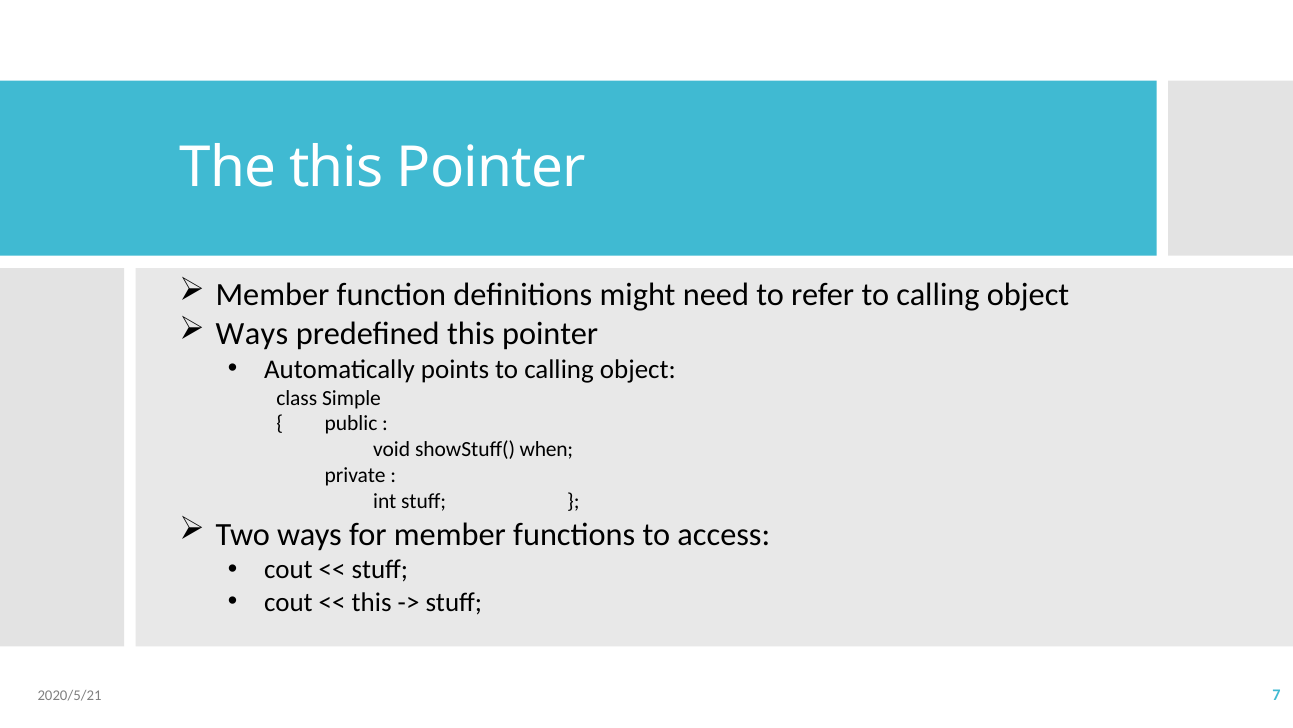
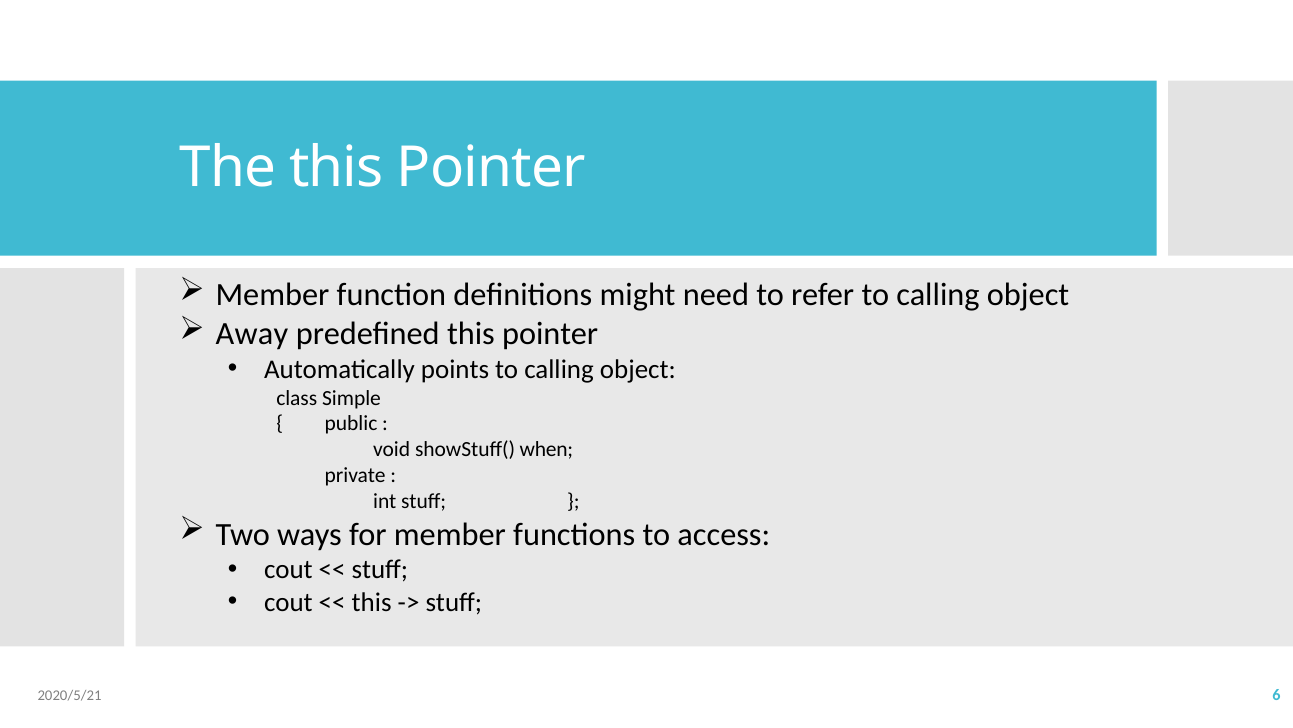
Ways: Ways -> Away (252, 334)
7: 7 -> 6 (1276, 694)
